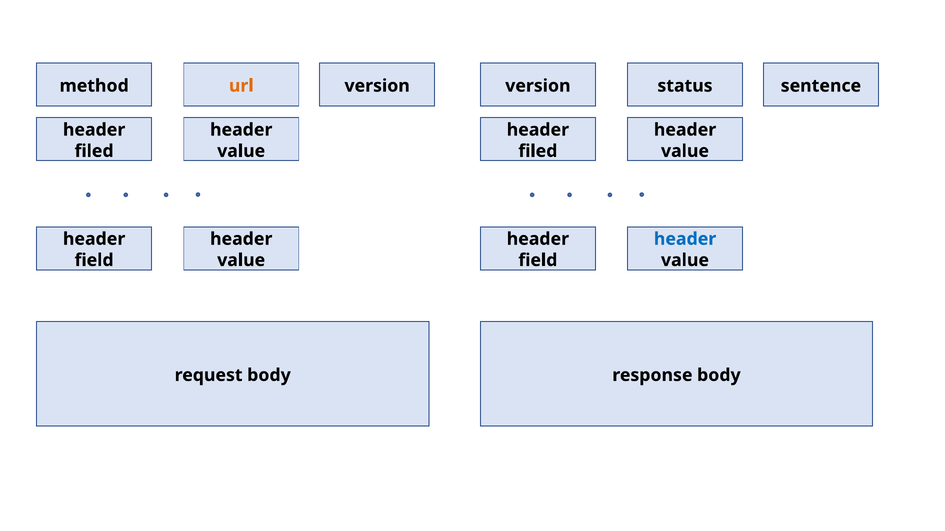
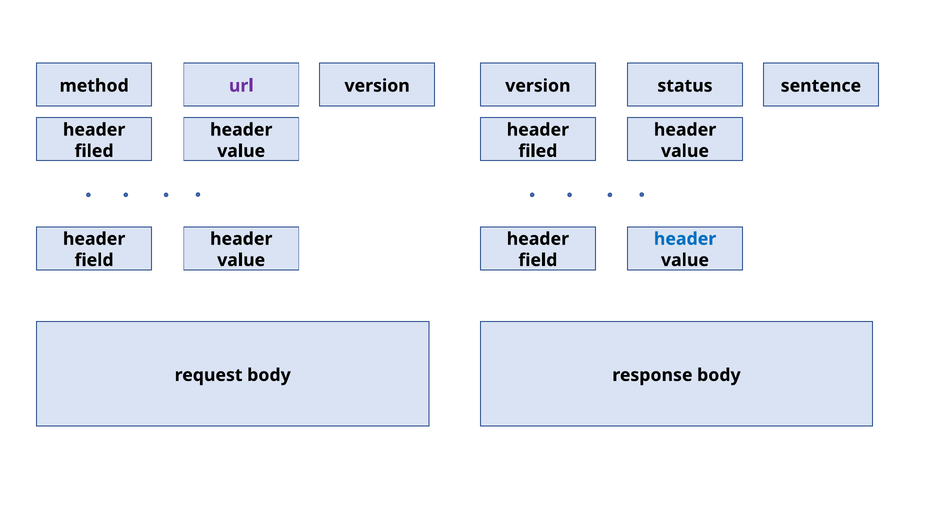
url colour: orange -> purple (241, 86)
